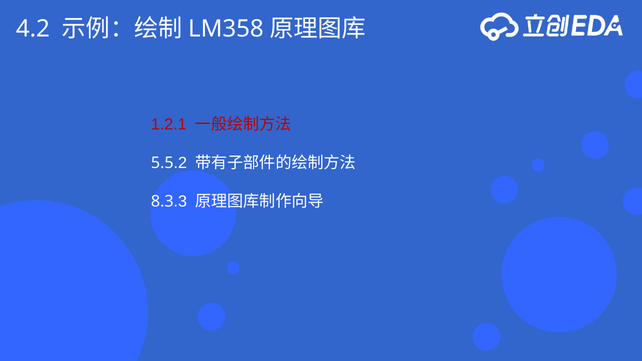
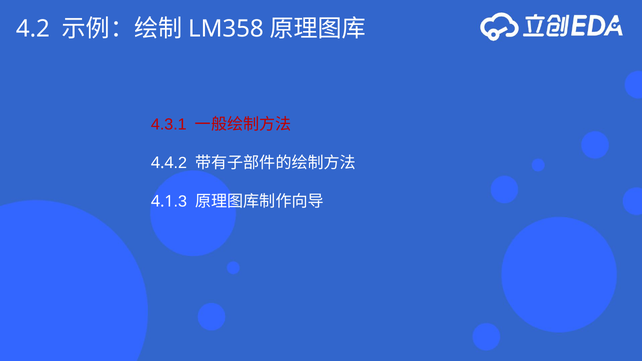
1.2.1: 1.2.1 -> 4.3.1 (169, 124)
5.5: 5.5 -> 4.4 (162, 163)
8.3: 8.3 -> 4.1 (162, 201)
